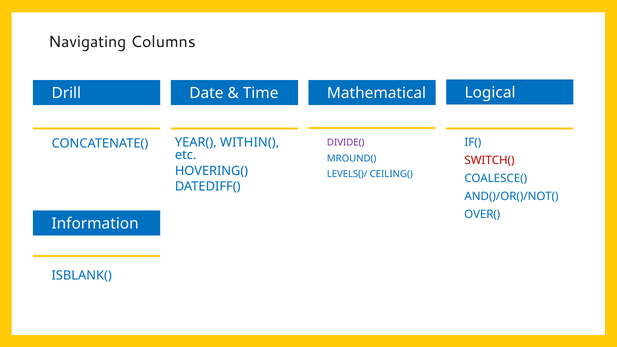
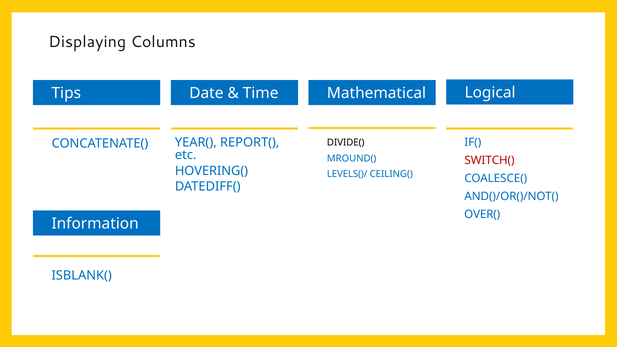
Navigating: Navigating -> Displaying (87, 42)
Drill: Drill -> Tips (66, 93)
WITHIN(: WITHIN( -> REPORT( (250, 143)
DIVIDE( colour: purple -> black (346, 143)
